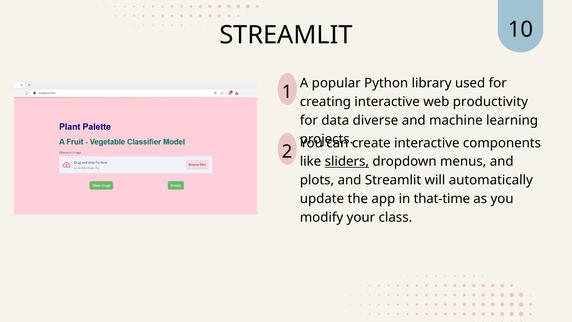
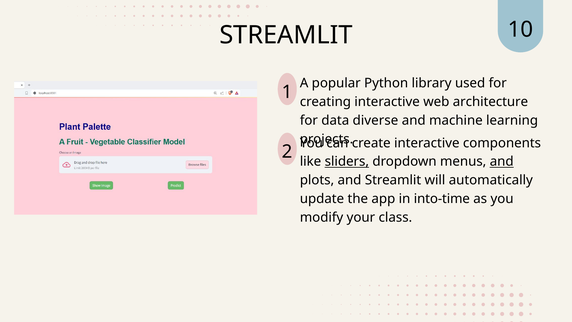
productivity: productivity -> architecture (490, 102)
and underline: none -> present (502, 161)
that-time: that-time -> into-time (442, 199)
